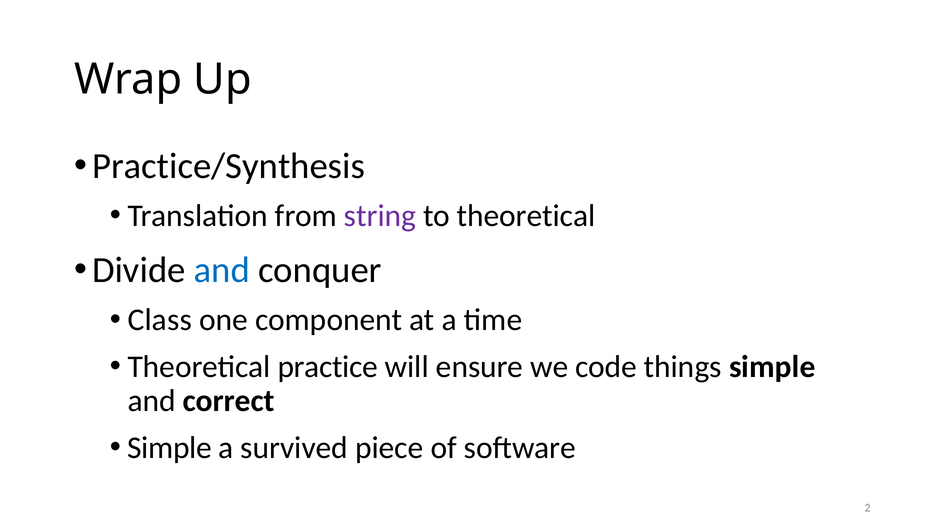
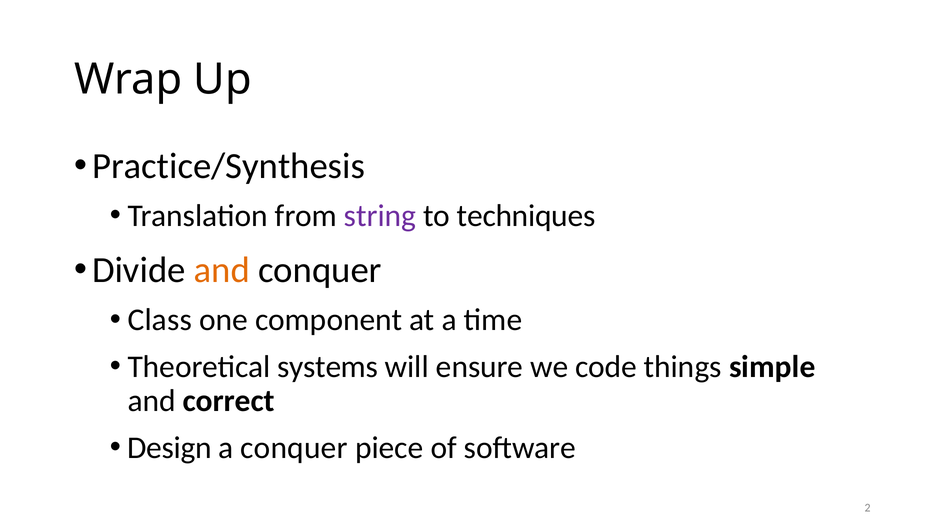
to theoretical: theoretical -> techniques (526, 215)
and colour: blue -> orange (222, 270)
practice: practice -> systems (328, 366)
Simple: Simple -> Design (170, 447)
a survived: survived -> conquer (294, 447)
